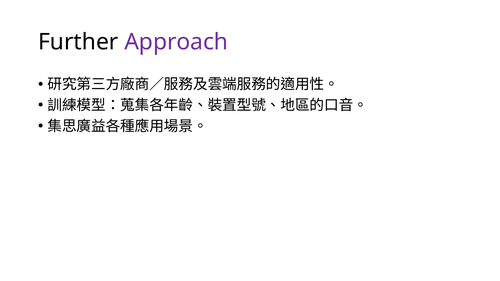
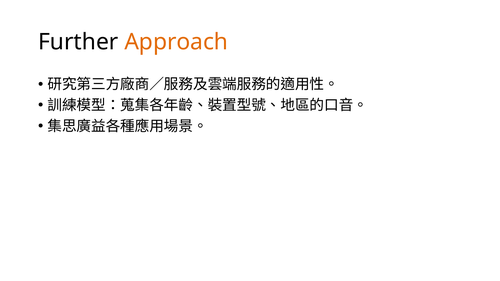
Approach colour: purple -> orange (176, 42)
